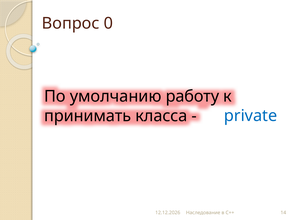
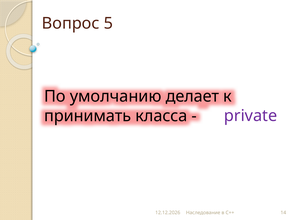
0: 0 -> 5 (108, 23)
работу: работу -> делает (192, 96)
private colour: blue -> purple (251, 116)
